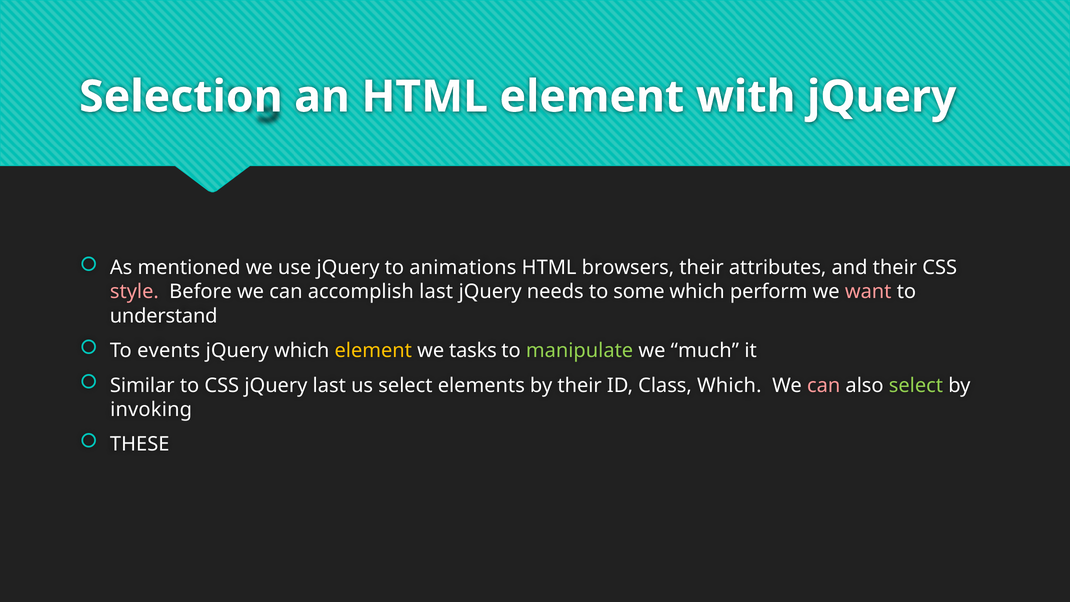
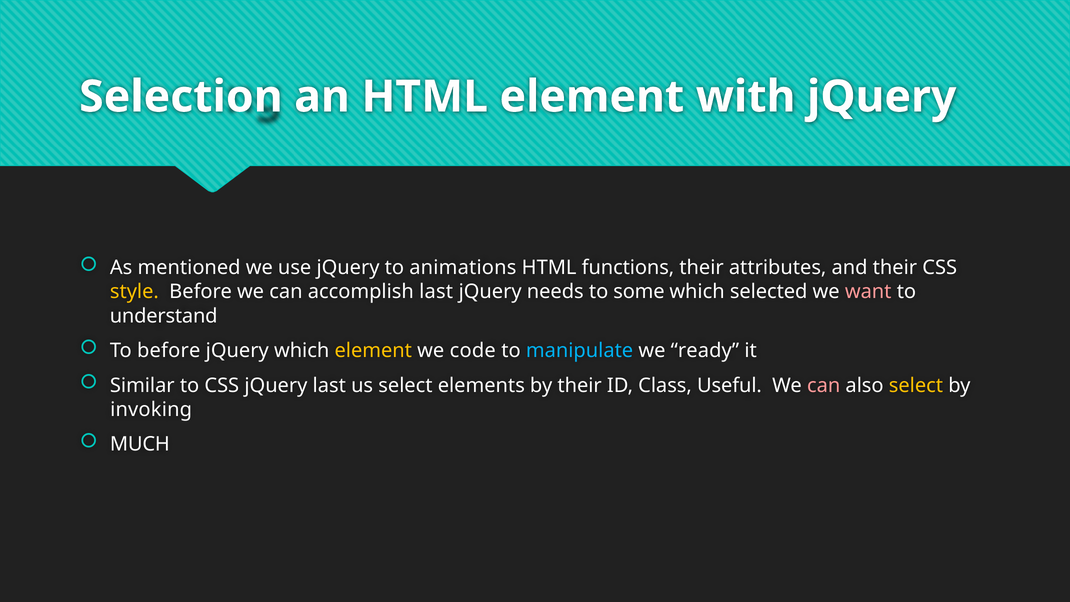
browsers: browsers -> functions (628, 268)
style colour: pink -> yellow (134, 292)
perform: perform -> selected (769, 292)
To events: events -> before (169, 351)
tasks: tasks -> code (473, 351)
manipulate colour: light green -> light blue (580, 351)
much: much -> ready (705, 351)
Class Which: Which -> Useful (729, 385)
select colour: light green -> yellow (916, 385)
THESE: THESE -> MUCH (140, 444)
